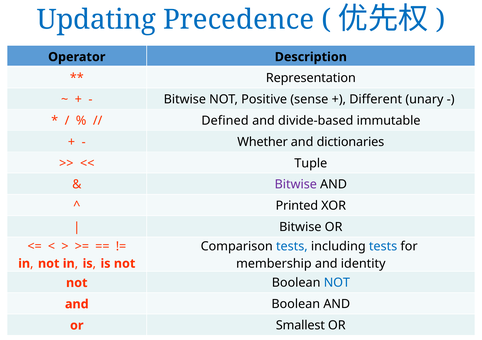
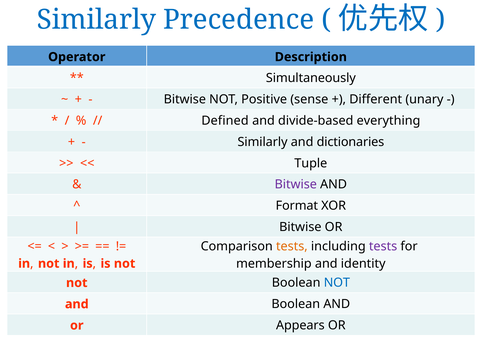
Updating: Updating -> Similarly (96, 20)
Representation: Representation -> Simultaneously (311, 78)
immutable: immutable -> everything (388, 121)
Whether: Whether -> Similarly (263, 142)
Printed: Printed -> Format (297, 206)
tests colour: blue -> orange (292, 246)
tests colour: blue -> purple (383, 246)
Smallest: Smallest -> Appears (300, 325)
